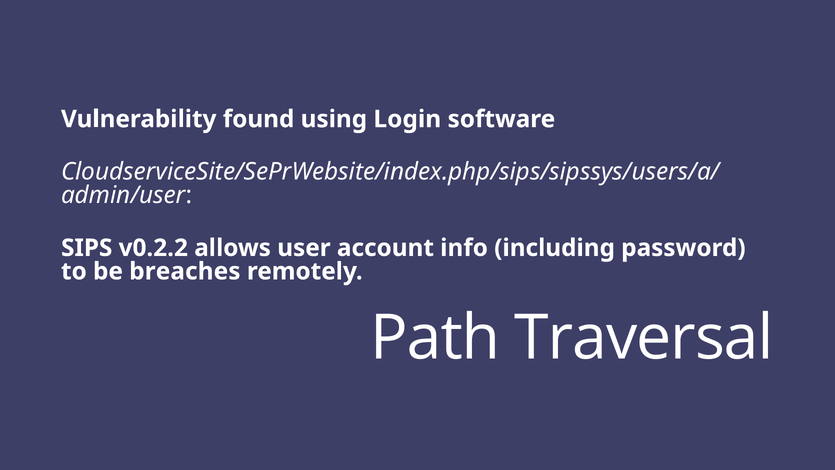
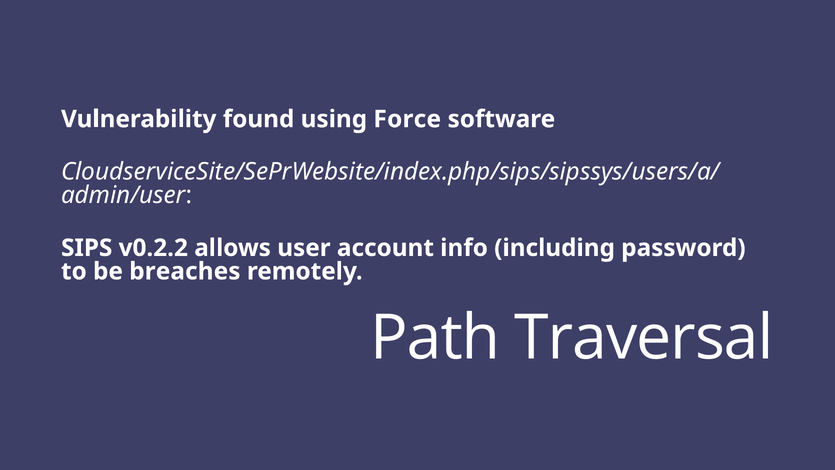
Login: Login -> Force (407, 119)
